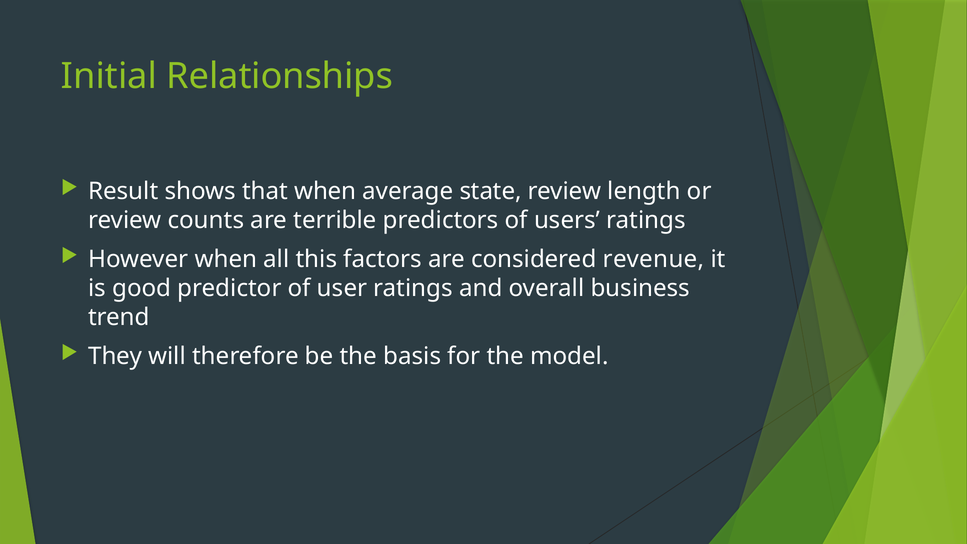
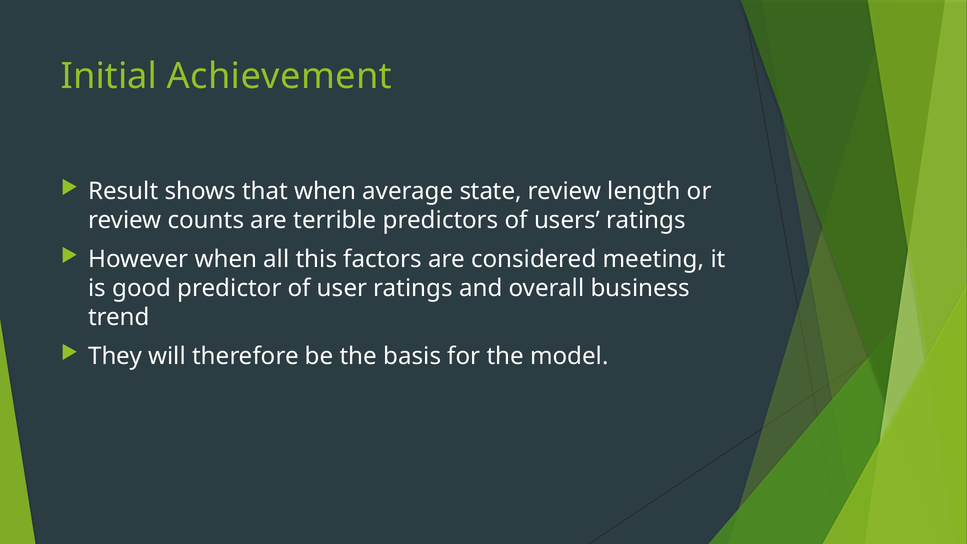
Relationships: Relationships -> Achievement (279, 76)
revenue: revenue -> meeting (654, 259)
